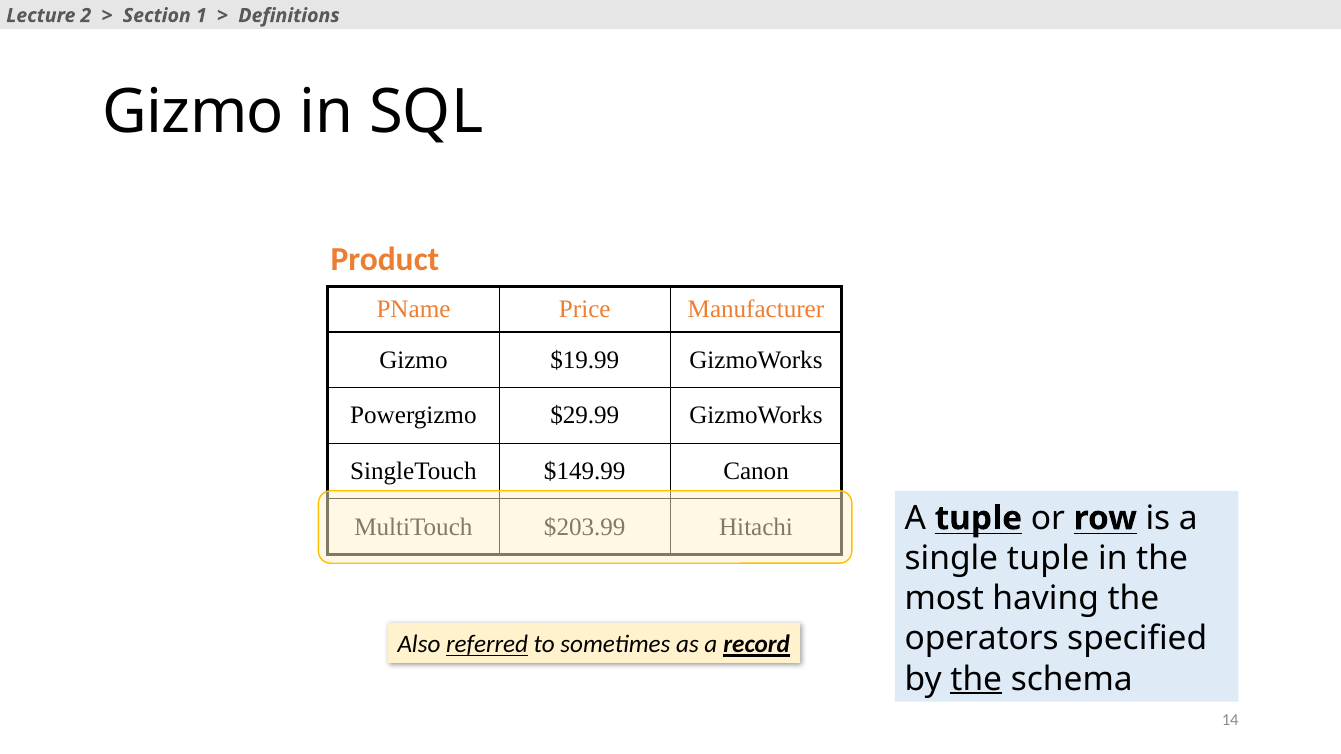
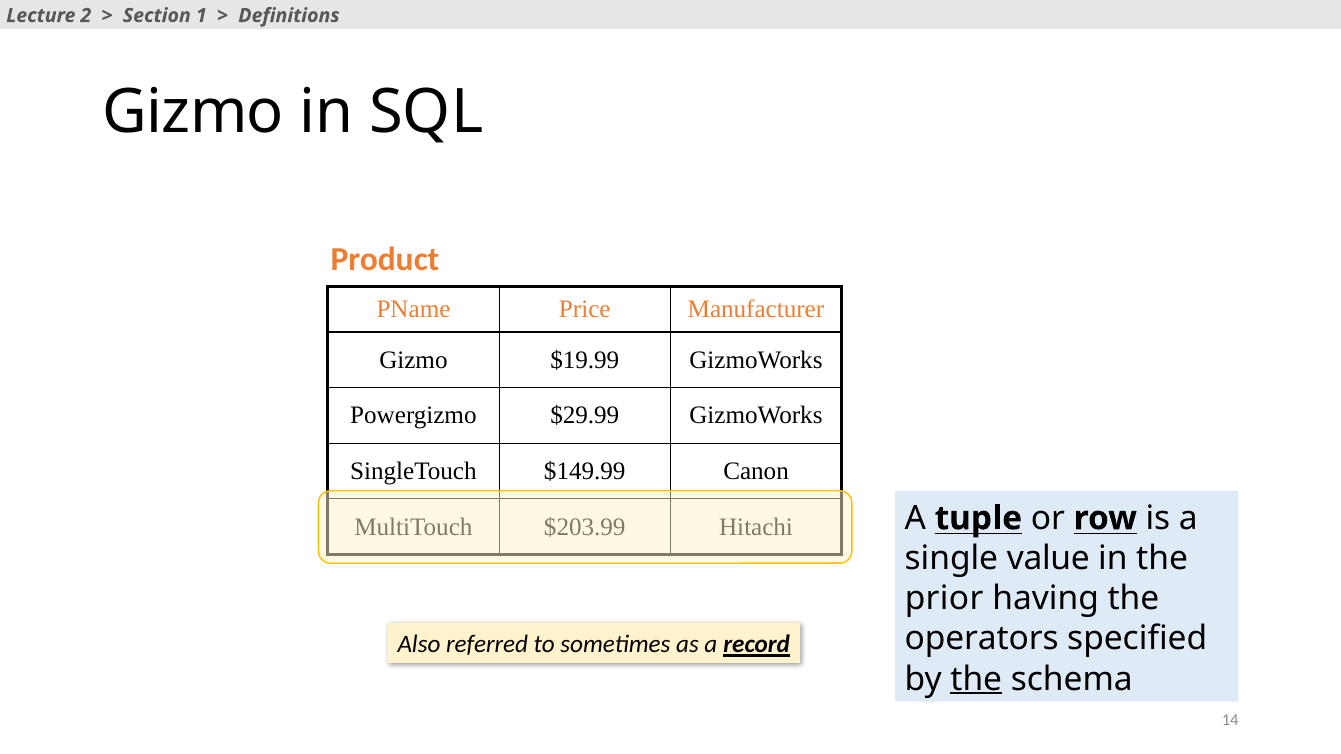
single tuple: tuple -> value (1048, 559)
most: most -> prior (944, 599)
referred underline: present -> none (487, 645)
